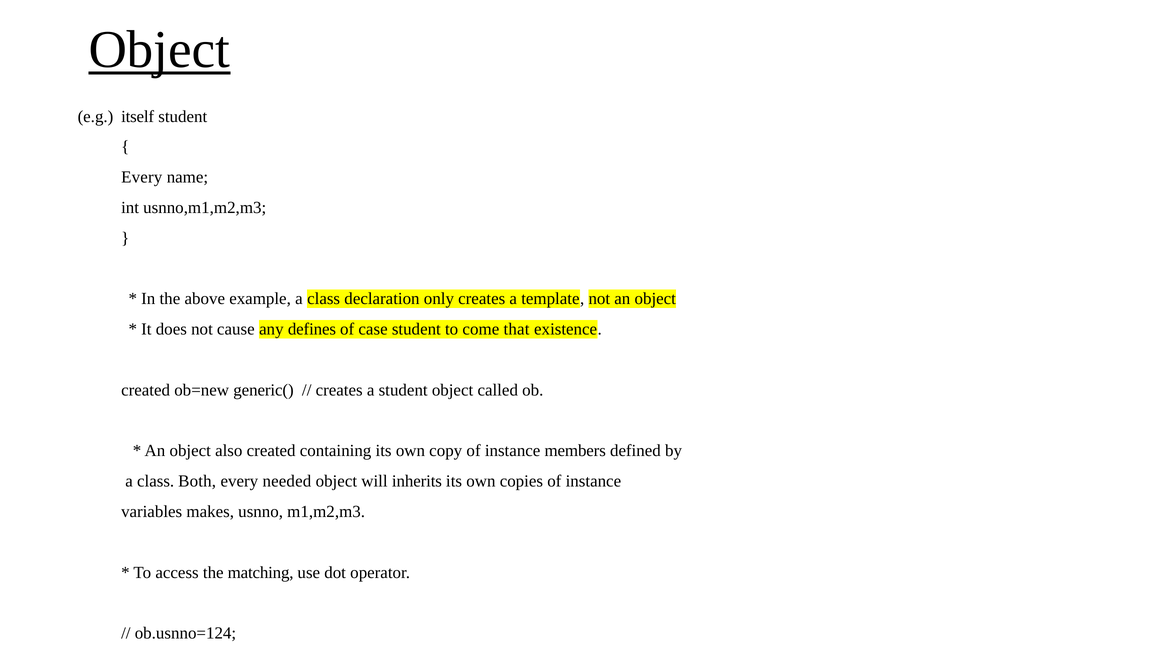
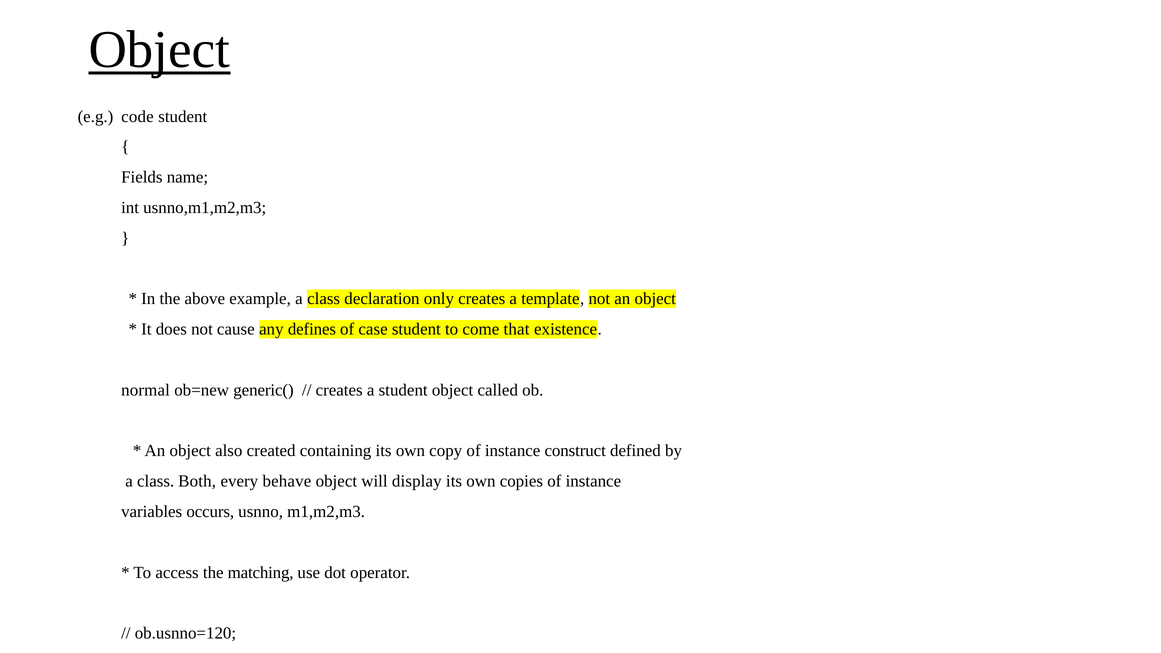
itself: itself -> code (137, 116)
Every: Every -> Fields (142, 177)
created: created -> normal (146, 390)
members: members -> construct (575, 451)
needed: needed -> behave (287, 481)
inherits: inherits -> display (417, 481)
makes: makes -> occurs (210, 512)
ob.usnno=124: ob.usnno=124 -> ob.usnno=120 (185, 633)
